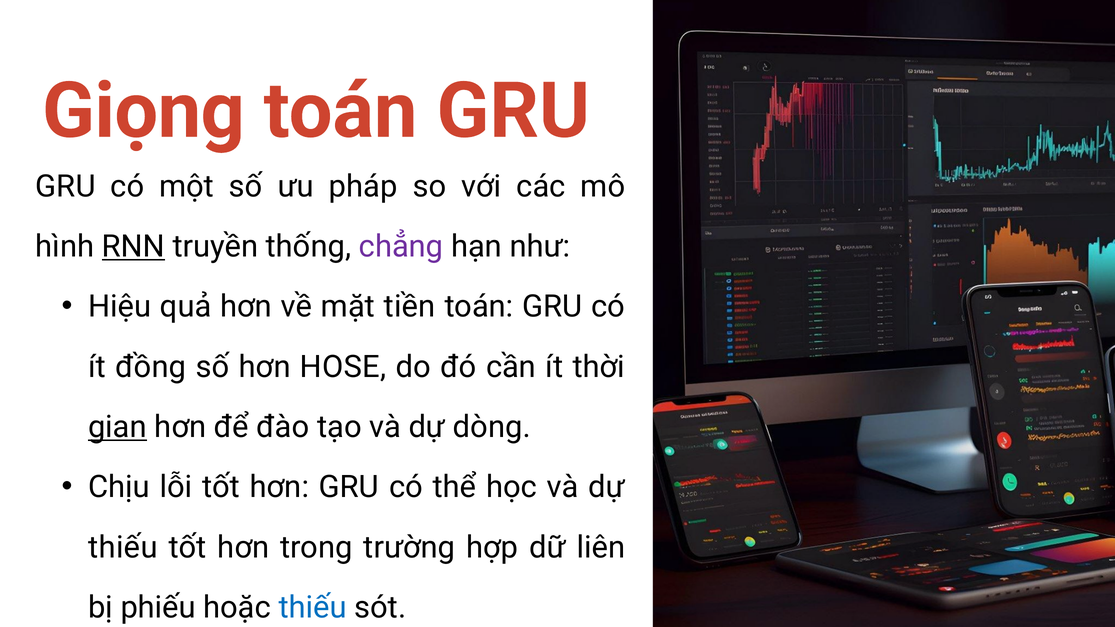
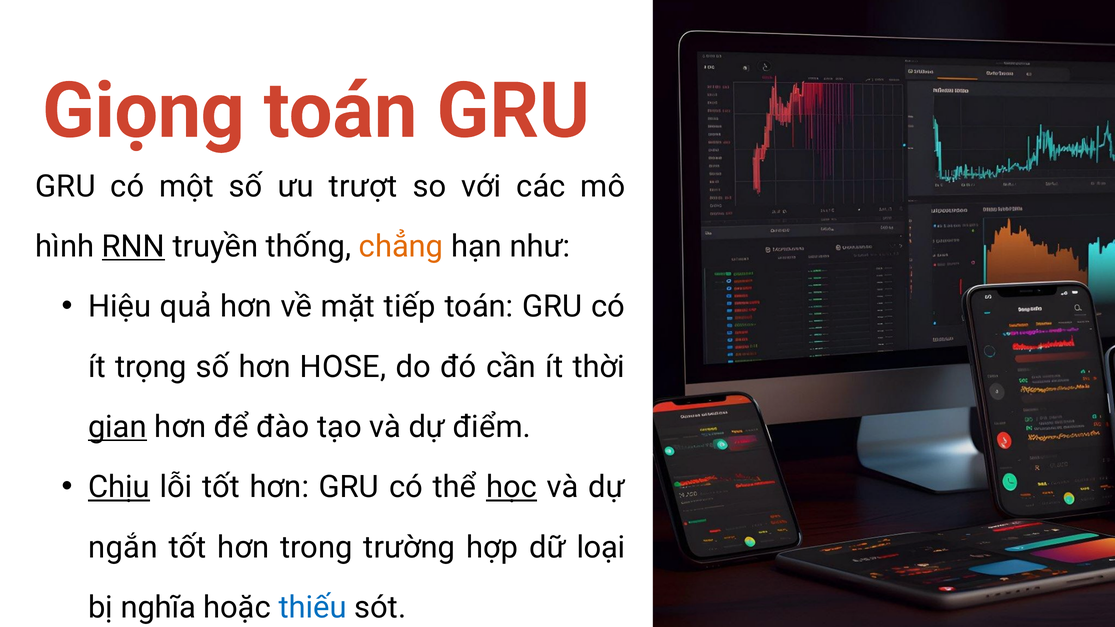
pháp: pháp -> trượt (363, 186)
chẳng colour: purple -> orange (401, 247)
tiền: tiền -> tiếp (410, 307)
đồng: đồng -> trọng (151, 367)
dòng: dòng -> điểm (492, 427)
Chịu underline: none -> present (119, 487)
học underline: none -> present (512, 487)
thiếu: thiếu -> ngắn (123, 547)
liên: liên -> loại (601, 547)
phiếu: phiếu -> nghĩa (158, 608)
